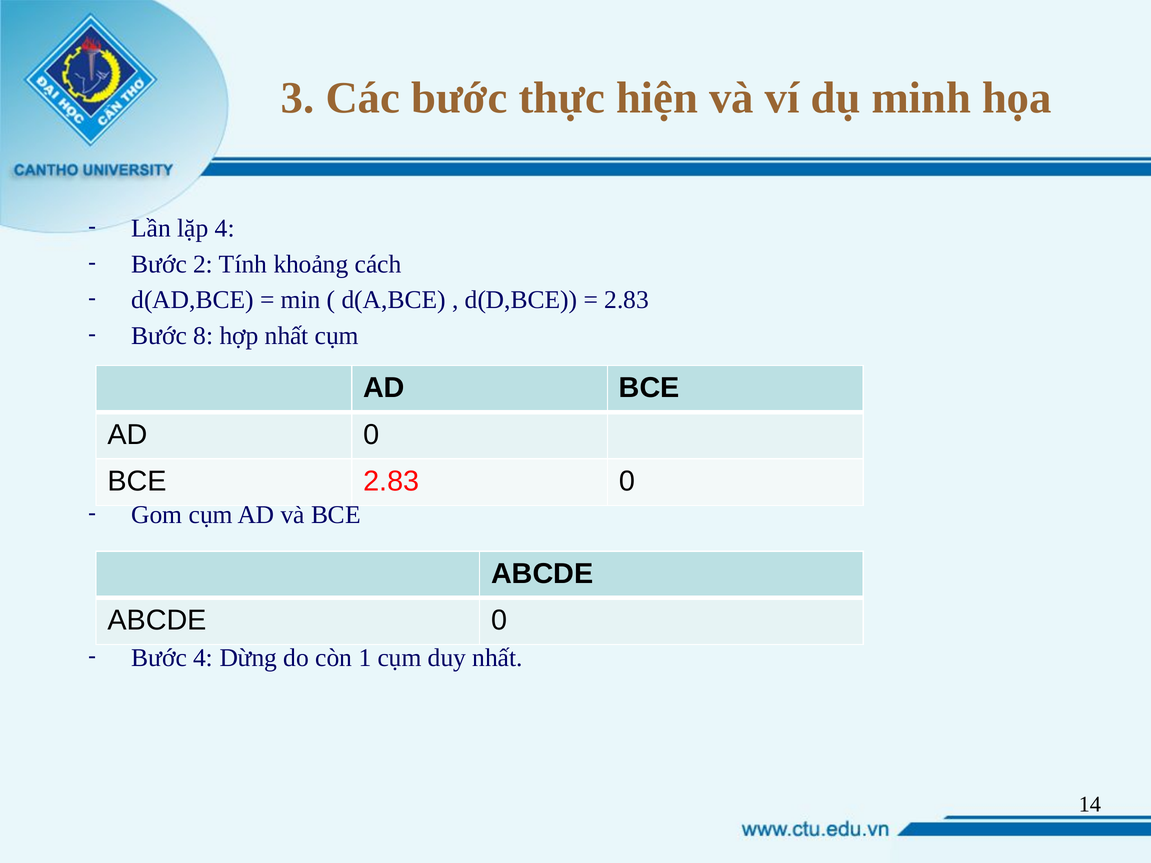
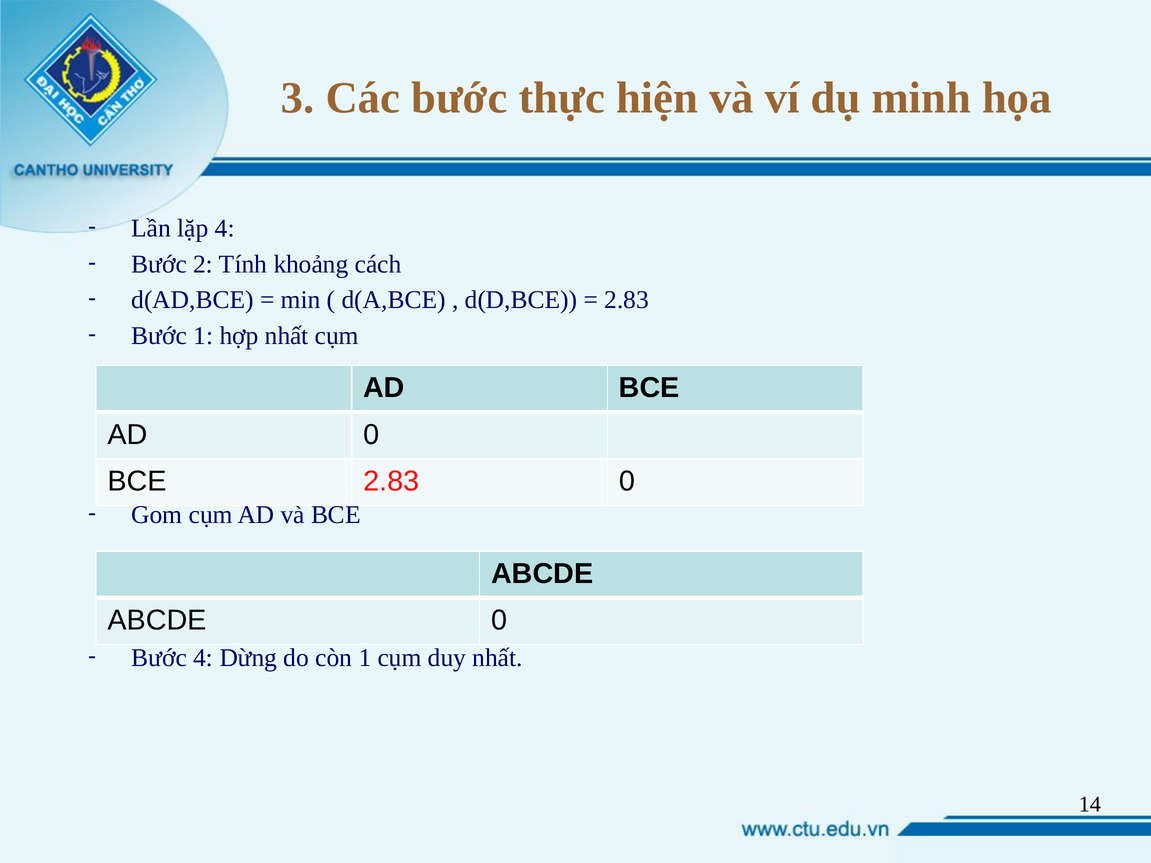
Bước 8: 8 -> 1 (203, 336)
